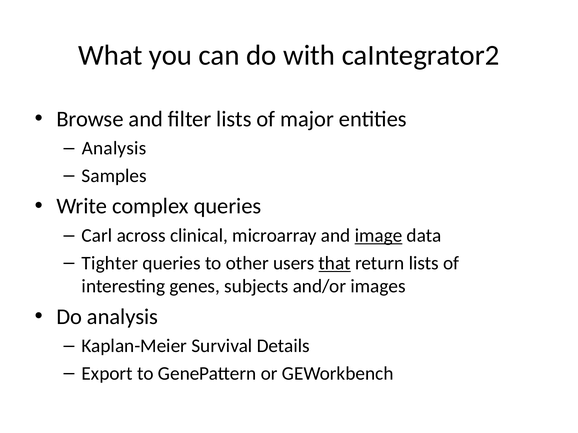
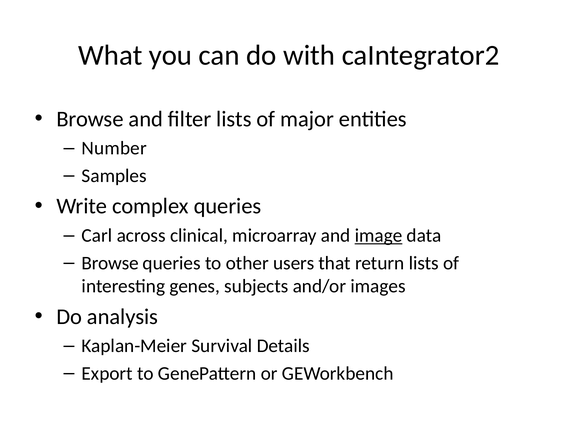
Analysis: Analysis -> Number (114, 148)
Tighter: Tighter -> Browse (110, 263)
that underline: present -> none (335, 263)
